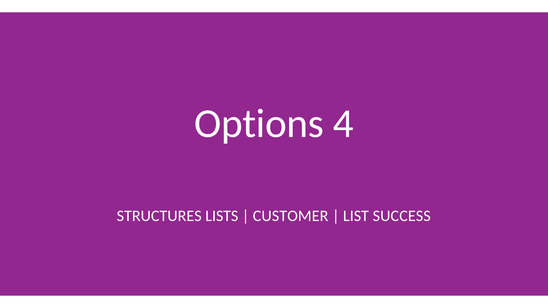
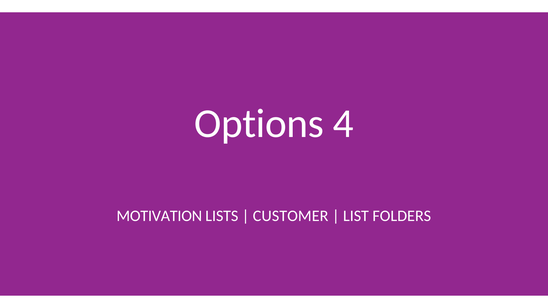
STRUCTURES: STRUCTURES -> MOTIVATION (159, 216)
SUCCESS: SUCCESS -> FOLDERS (402, 216)
